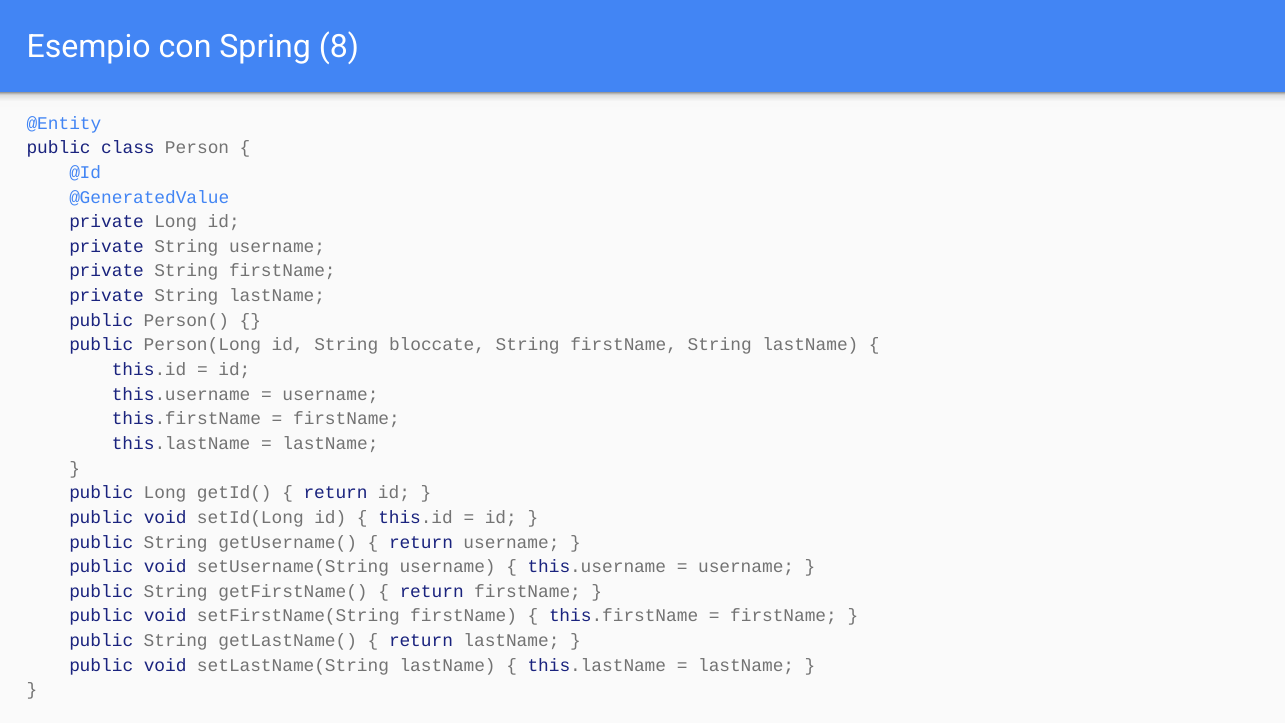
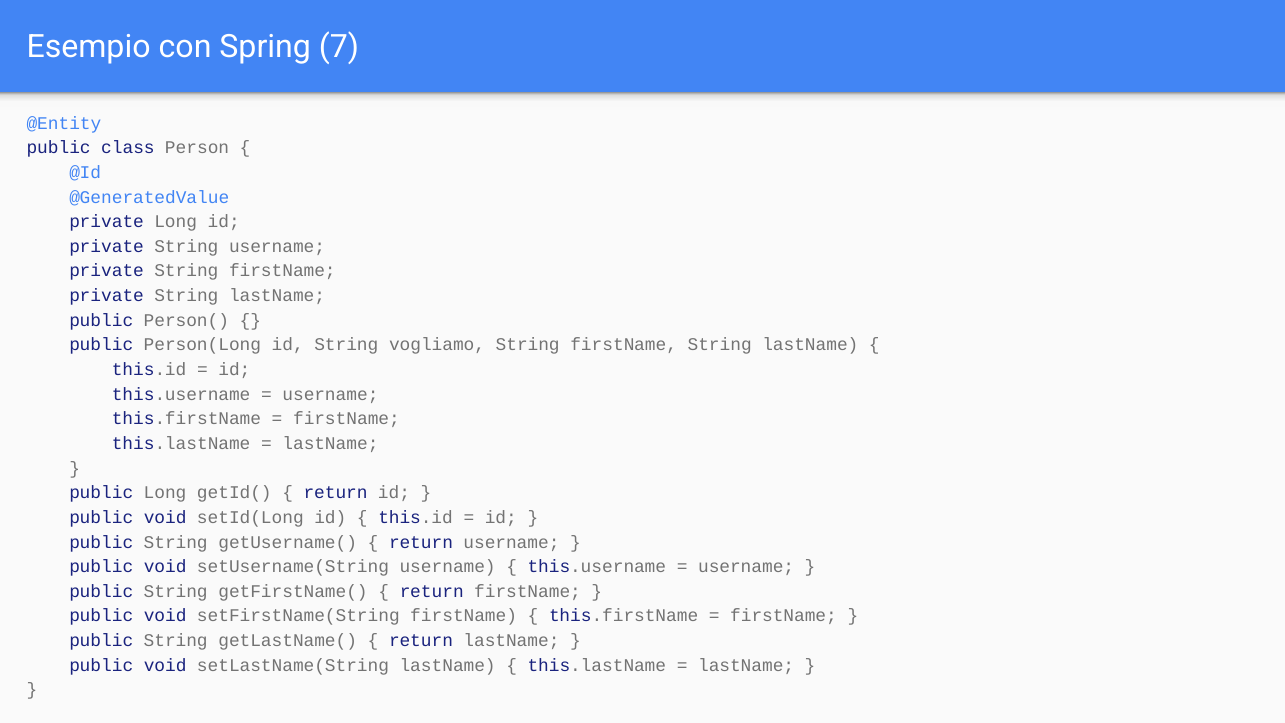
8: 8 -> 7 (339, 47)
bloccate: bloccate -> vogliamo (437, 345)
